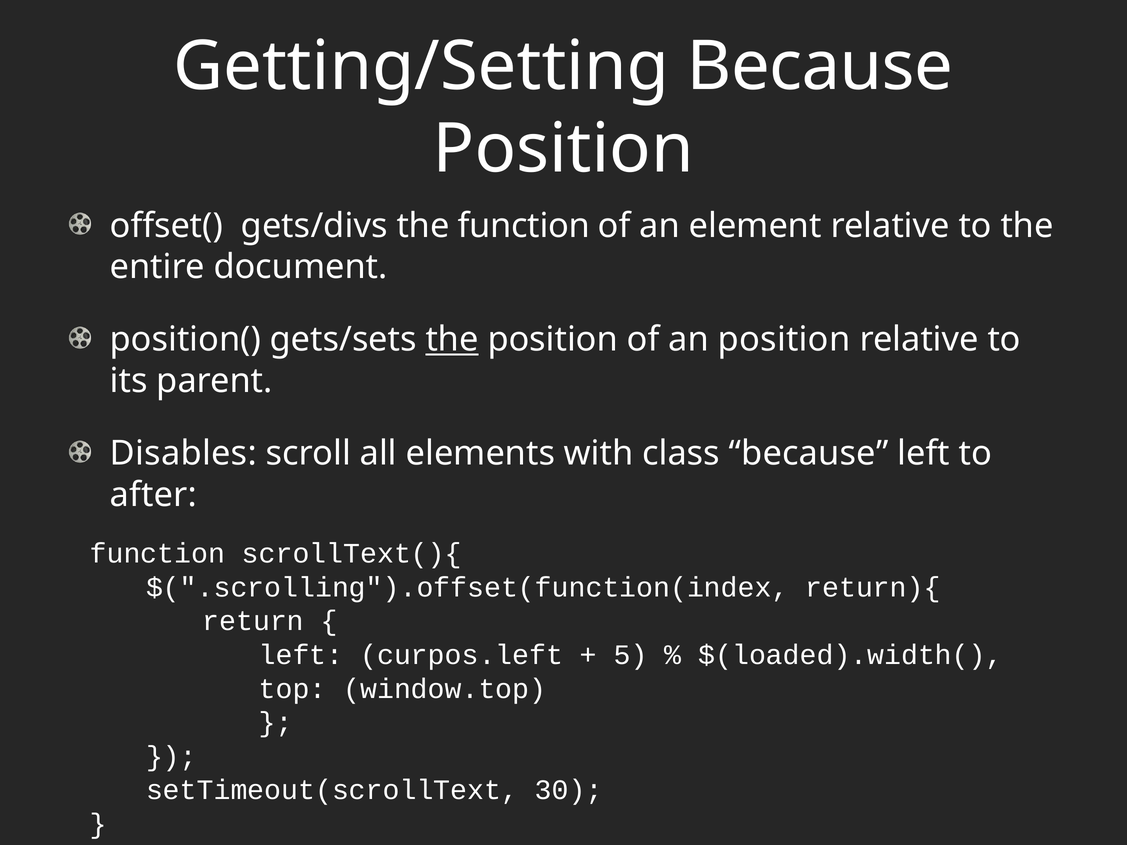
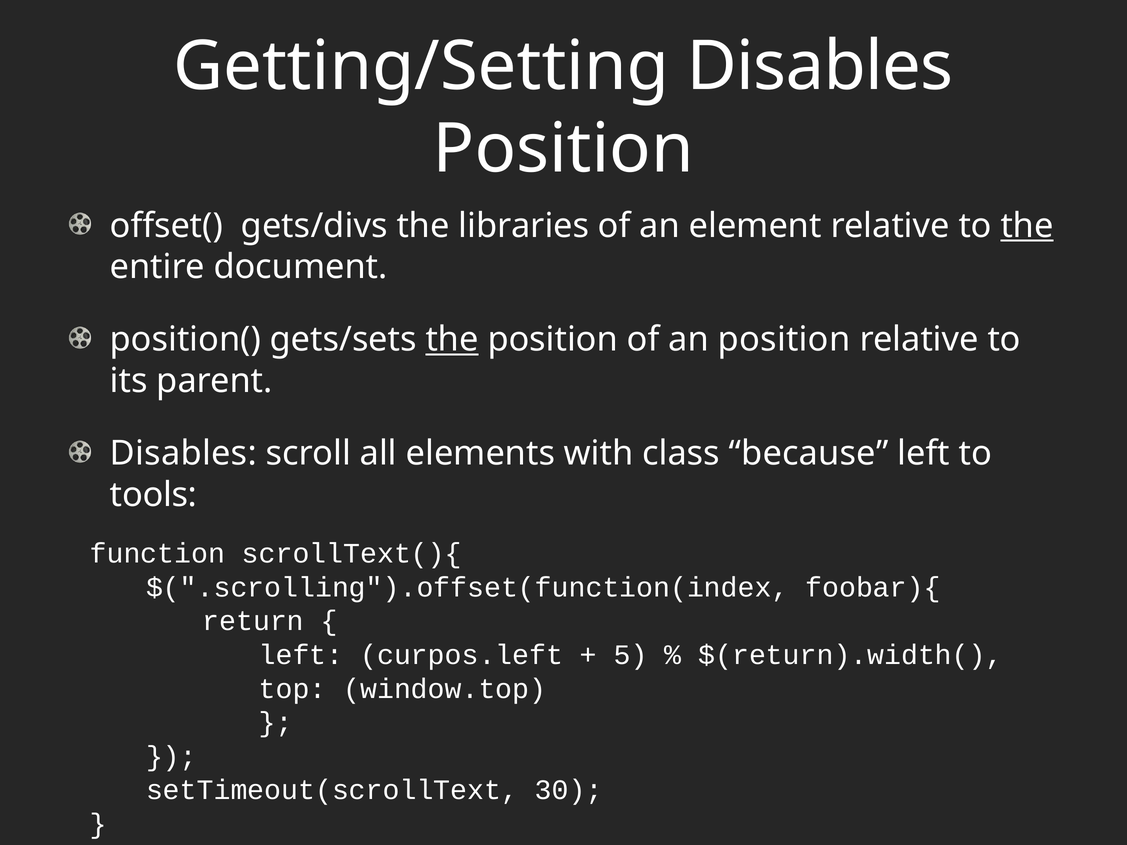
Getting/Setting Because: Because -> Disables (820, 67)
the function: function -> libraries (524, 226)
the underline: none -> present (1027, 226)
after: after -> tools (154, 495)
return){: return){ -> foobar){ (873, 588)
$(loaded).width(: $(loaded).width( -> $(return).width( (850, 655)
